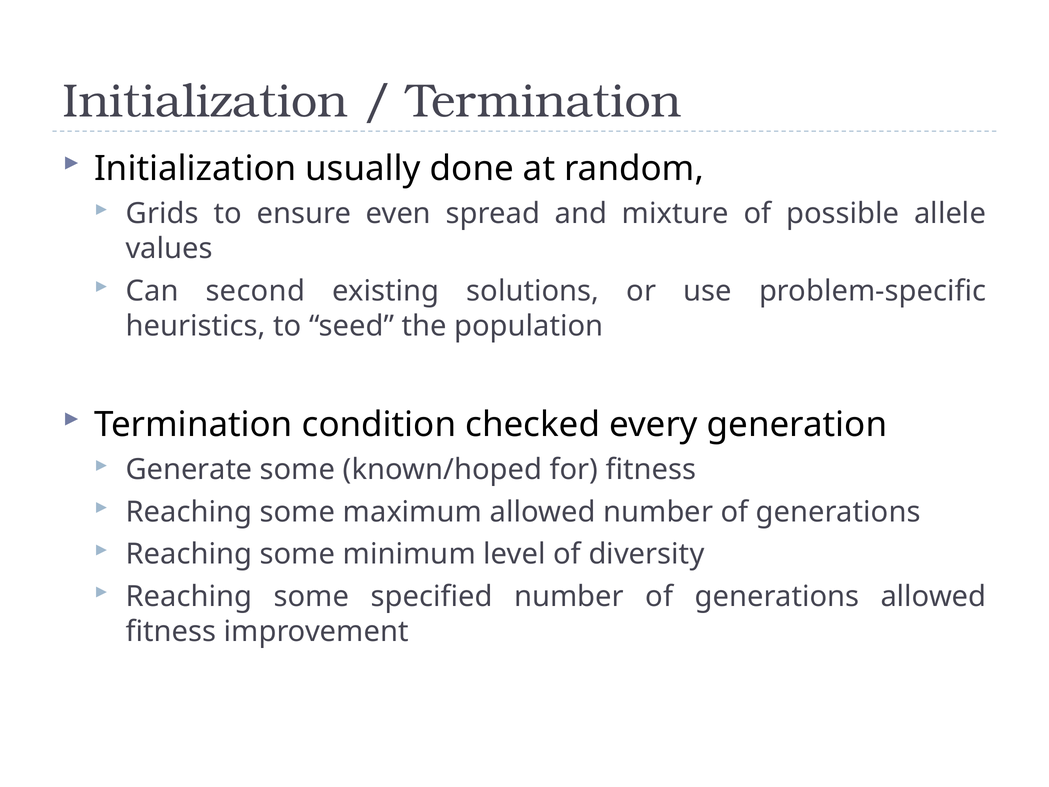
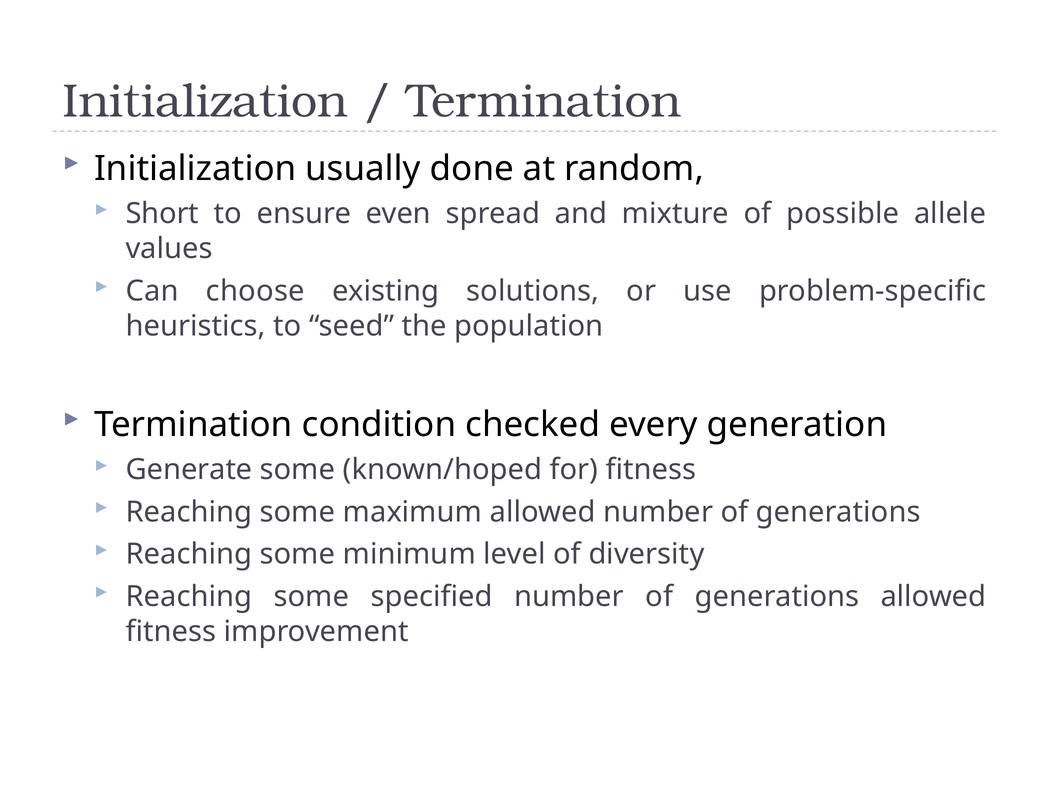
Grids: Grids -> Short (162, 214)
second: second -> choose (255, 291)
